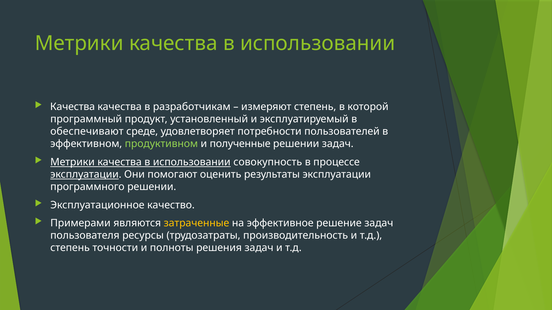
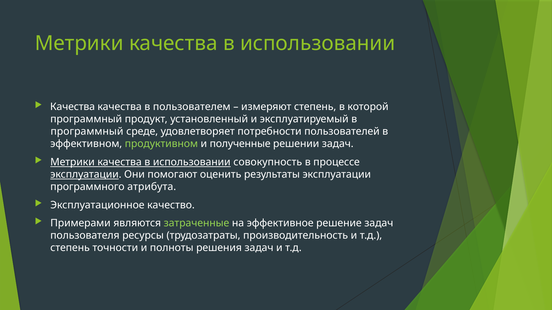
разработчикам: разработчикам -> пользователем (192, 107)
обеспечивают: обеспечивают -> программный (87, 132)
программного решении: решении -> атрибута (152, 187)
затраченные colour: yellow -> light green (196, 223)
